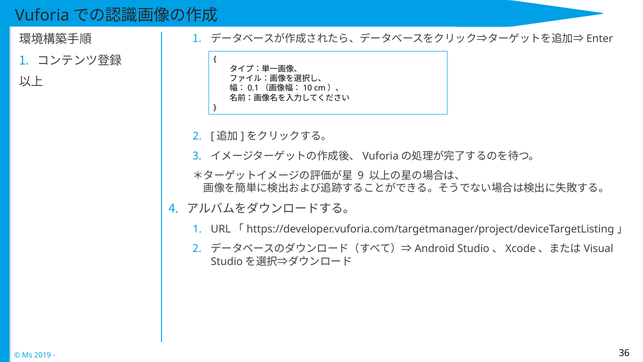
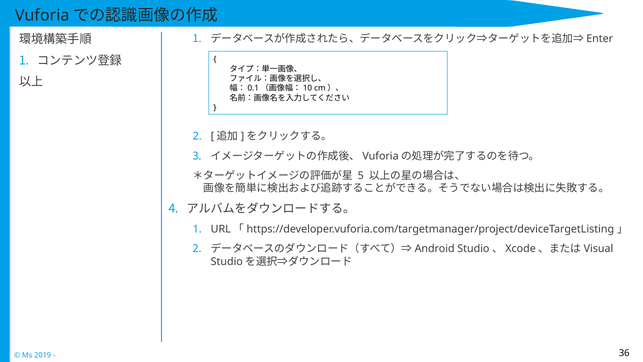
9: 9 -> 5 (361, 175)
